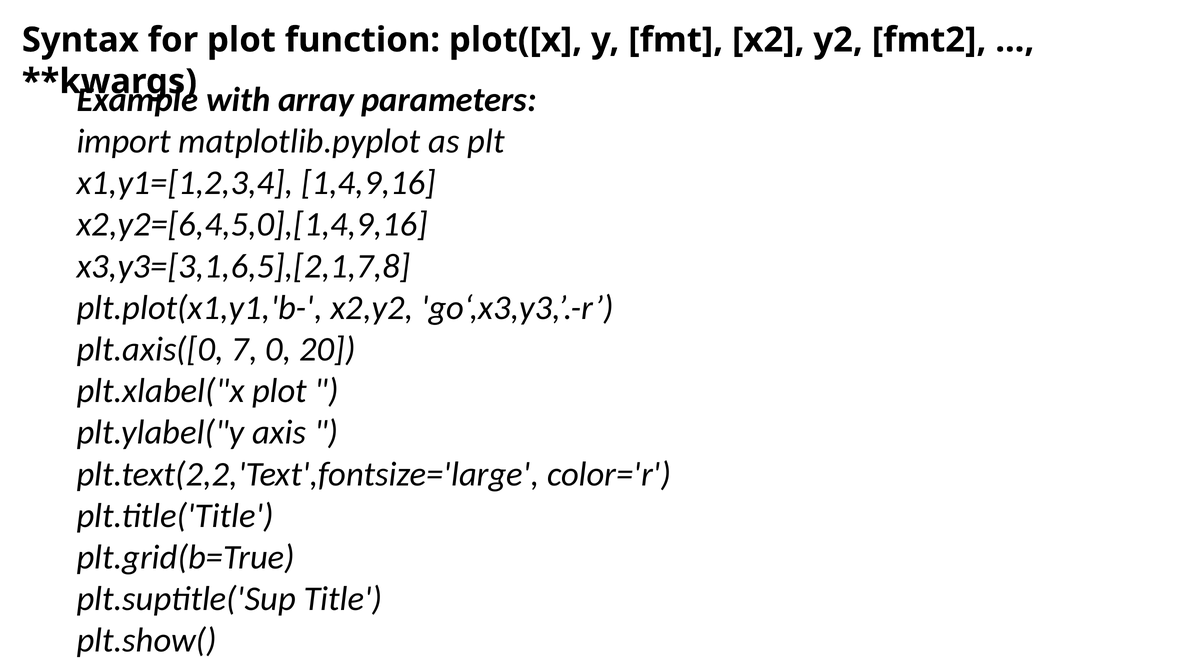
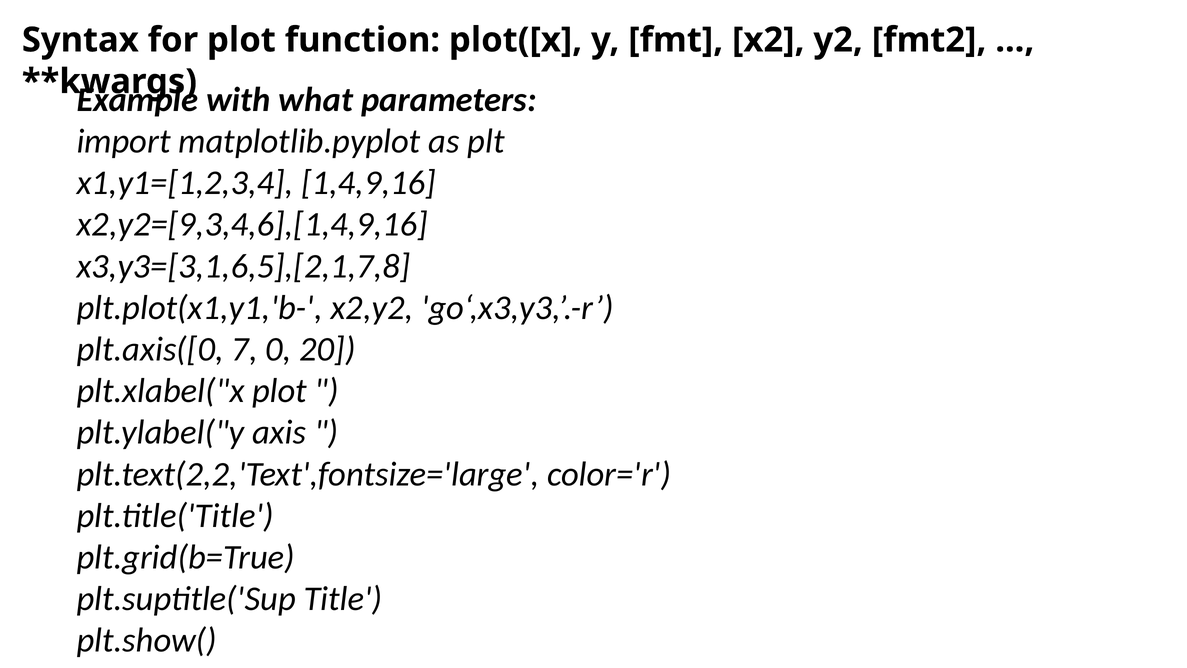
array: array -> what (316, 100)
x2,y2=[6,4,5,0],[1,4,9,16: x2,y2=[6,4,5,0],[1,4,9,16 -> x2,y2=[9,3,4,6],[1,4,9,16 (252, 224)
